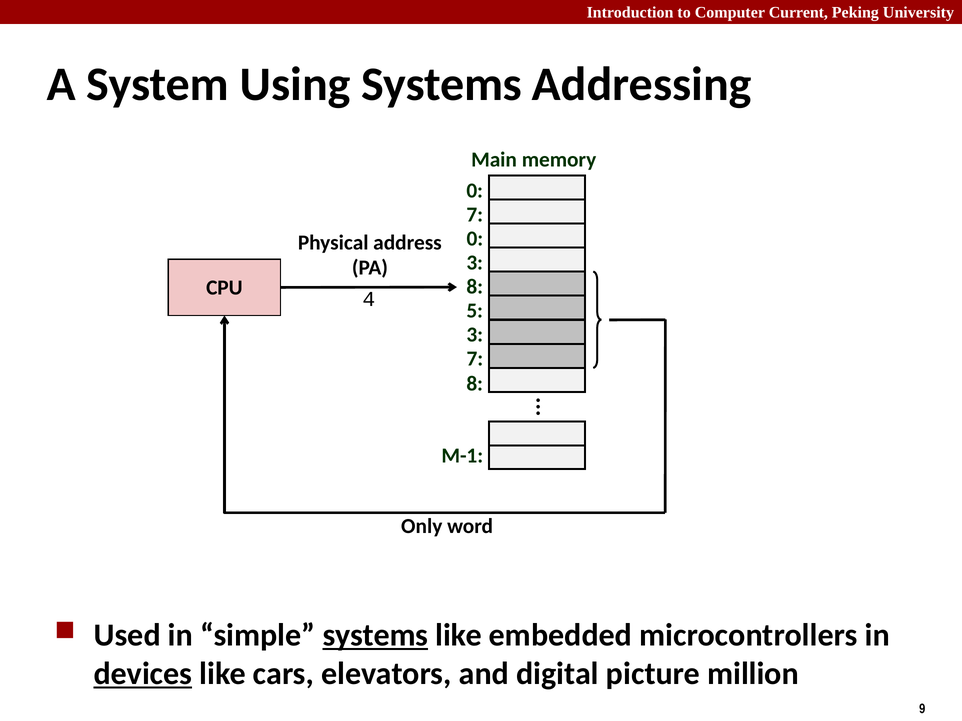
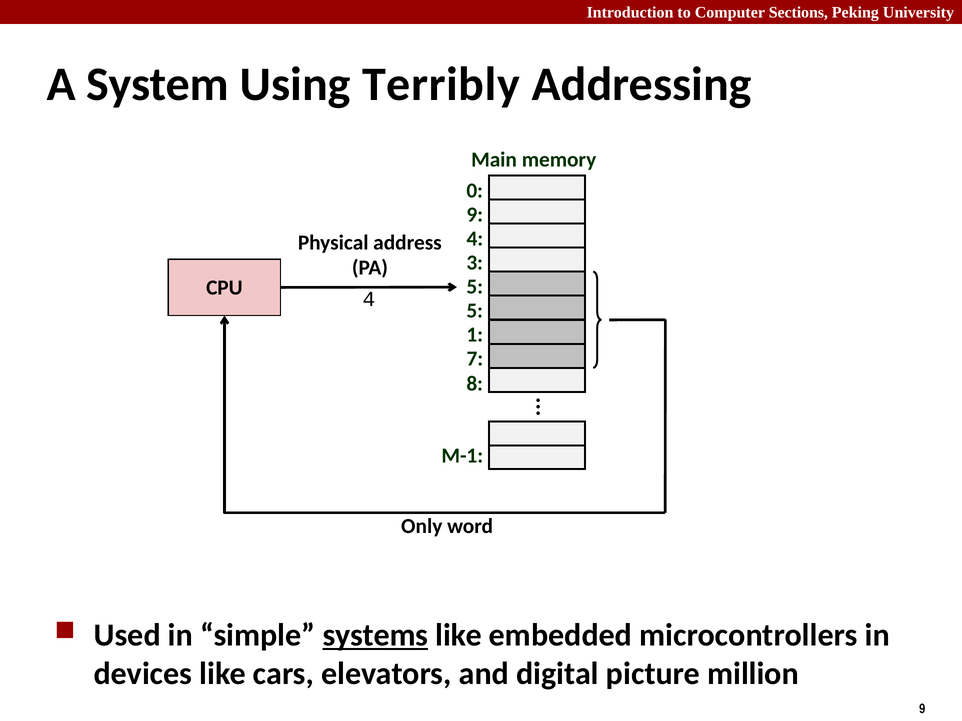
Current: Current -> Sections (798, 13)
Using Systems: Systems -> Terribly (441, 85)
7: 7 -> 9 (475, 215)
0: 0 -> 4 (475, 239)
8: 8 -> 5 (475, 287)
3: 3 -> 1 (475, 335)
devices underline: present -> none (143, 674)
